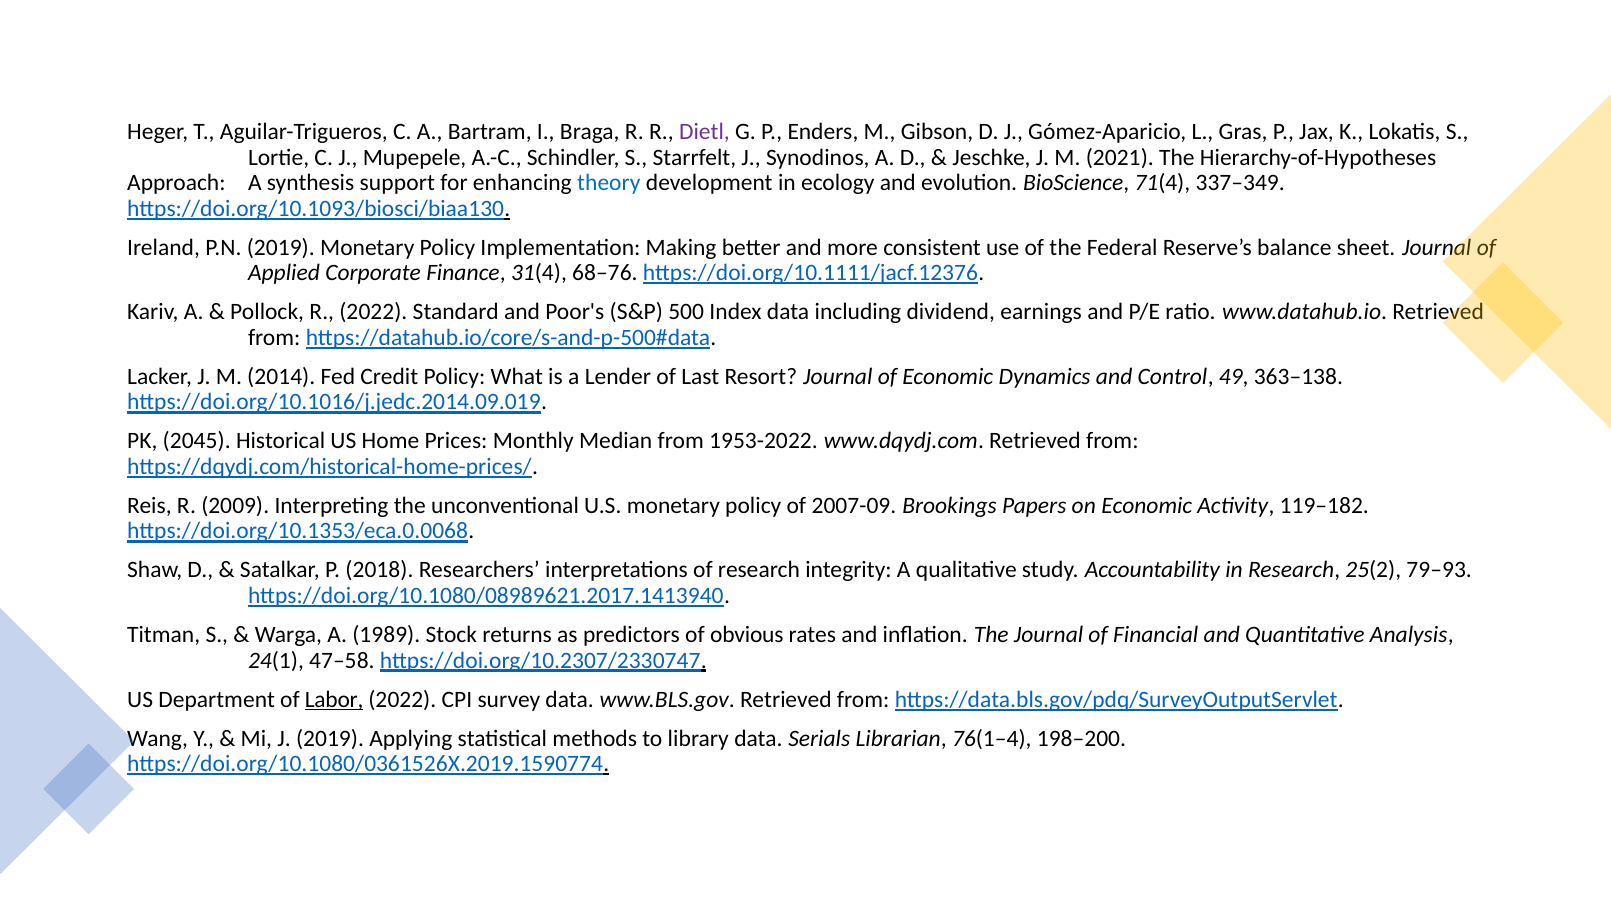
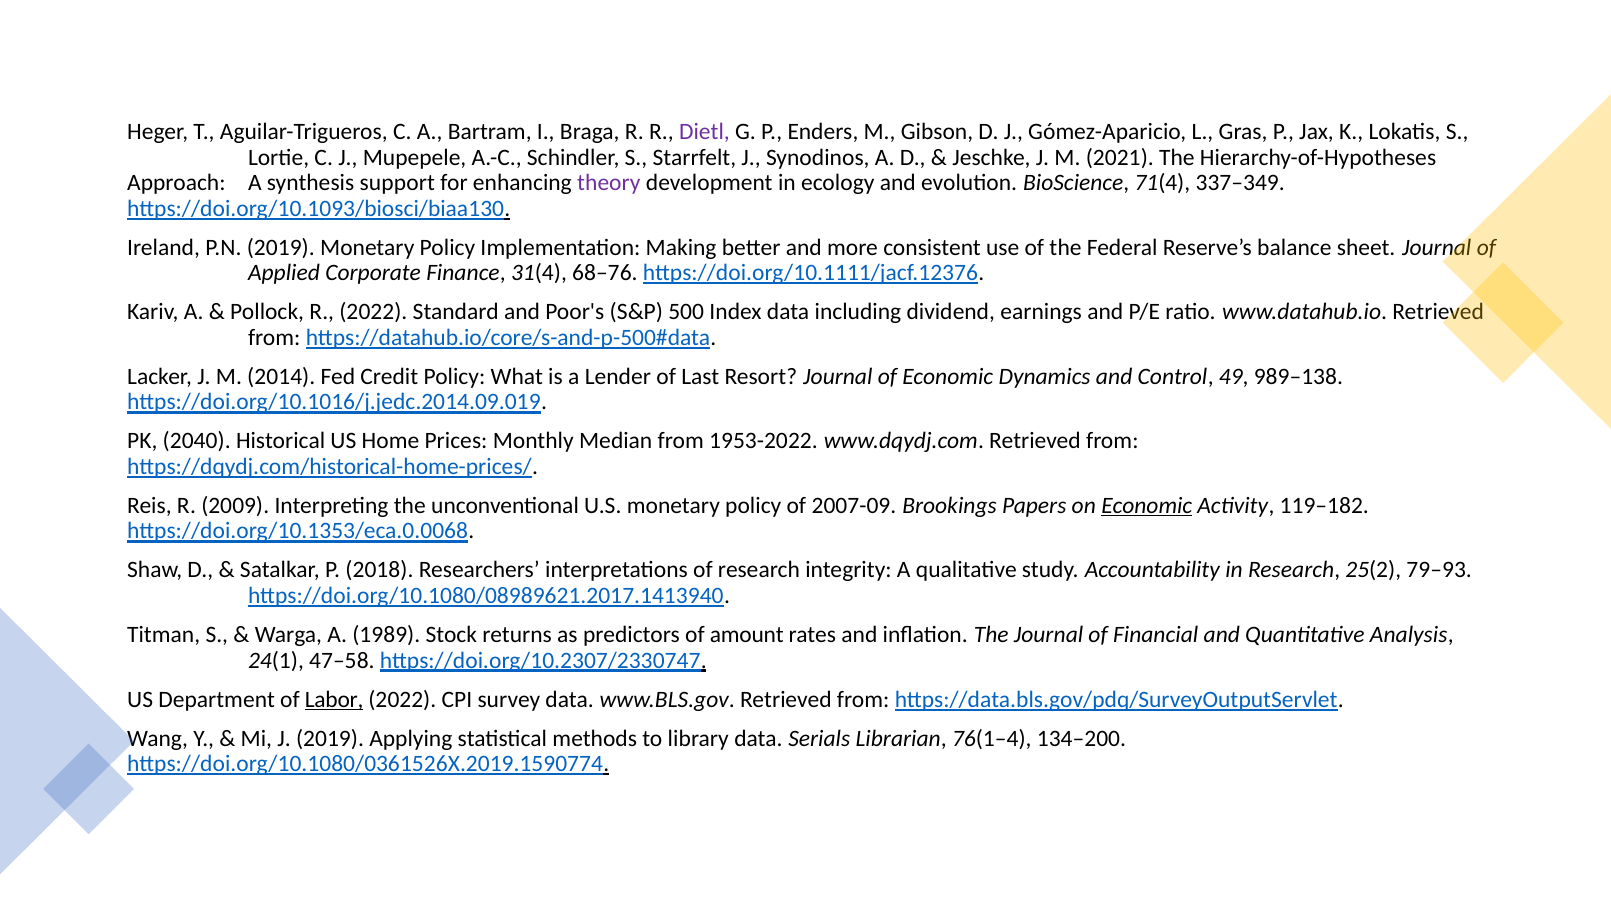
theory colour: blue -> purple (609, 183)
363–138: 363–138 -> 989–138 (1298, 377)
2045: 2045 -> 2040 (197, 441)
Economic underline: none -> present (1147, 506)
obvious: obvious -> amount (747, 635)
198–200: 198–200 -> 134–200 (1081, 738)
